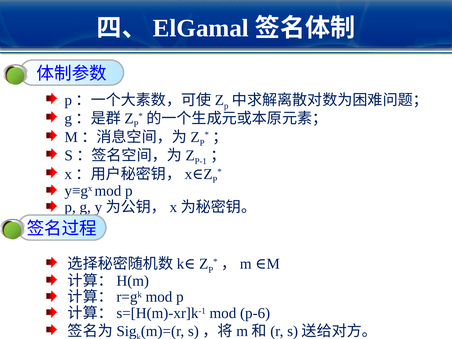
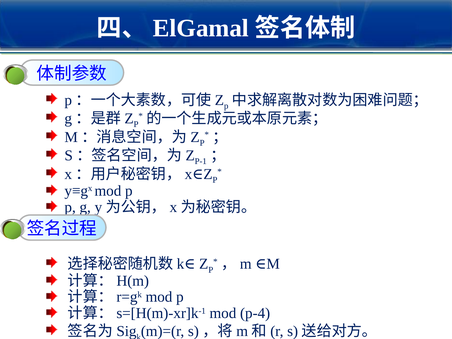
p-6: p-6 -> p-4 (255, 313)
